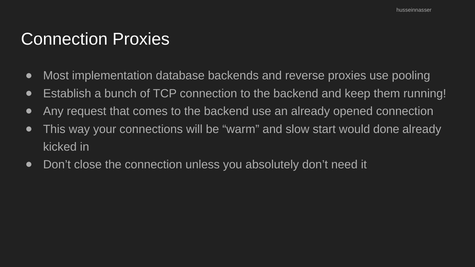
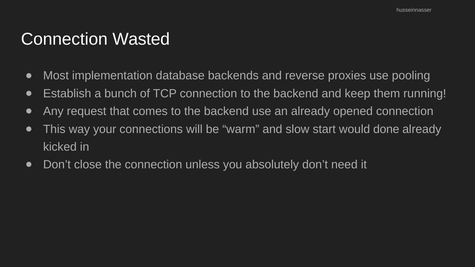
Connection Proxies: Proxies -> Wasted (141, 39)
